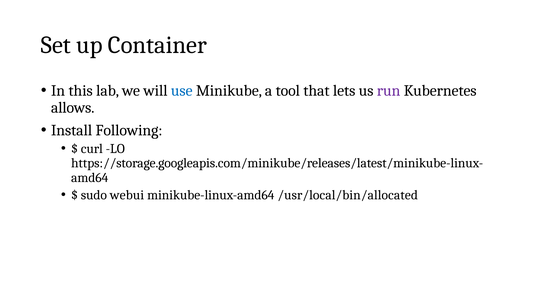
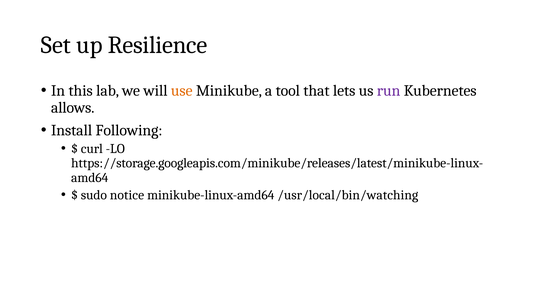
Container: Container -> Resilience (158, 45)
use colour: blue -> orange (182, 91)
webui: webui -> notice (127, 195)
/usr/local/bin/allocated: /usr/local/bin/allocated -> /usr/local/bin/watching (348, 195)
